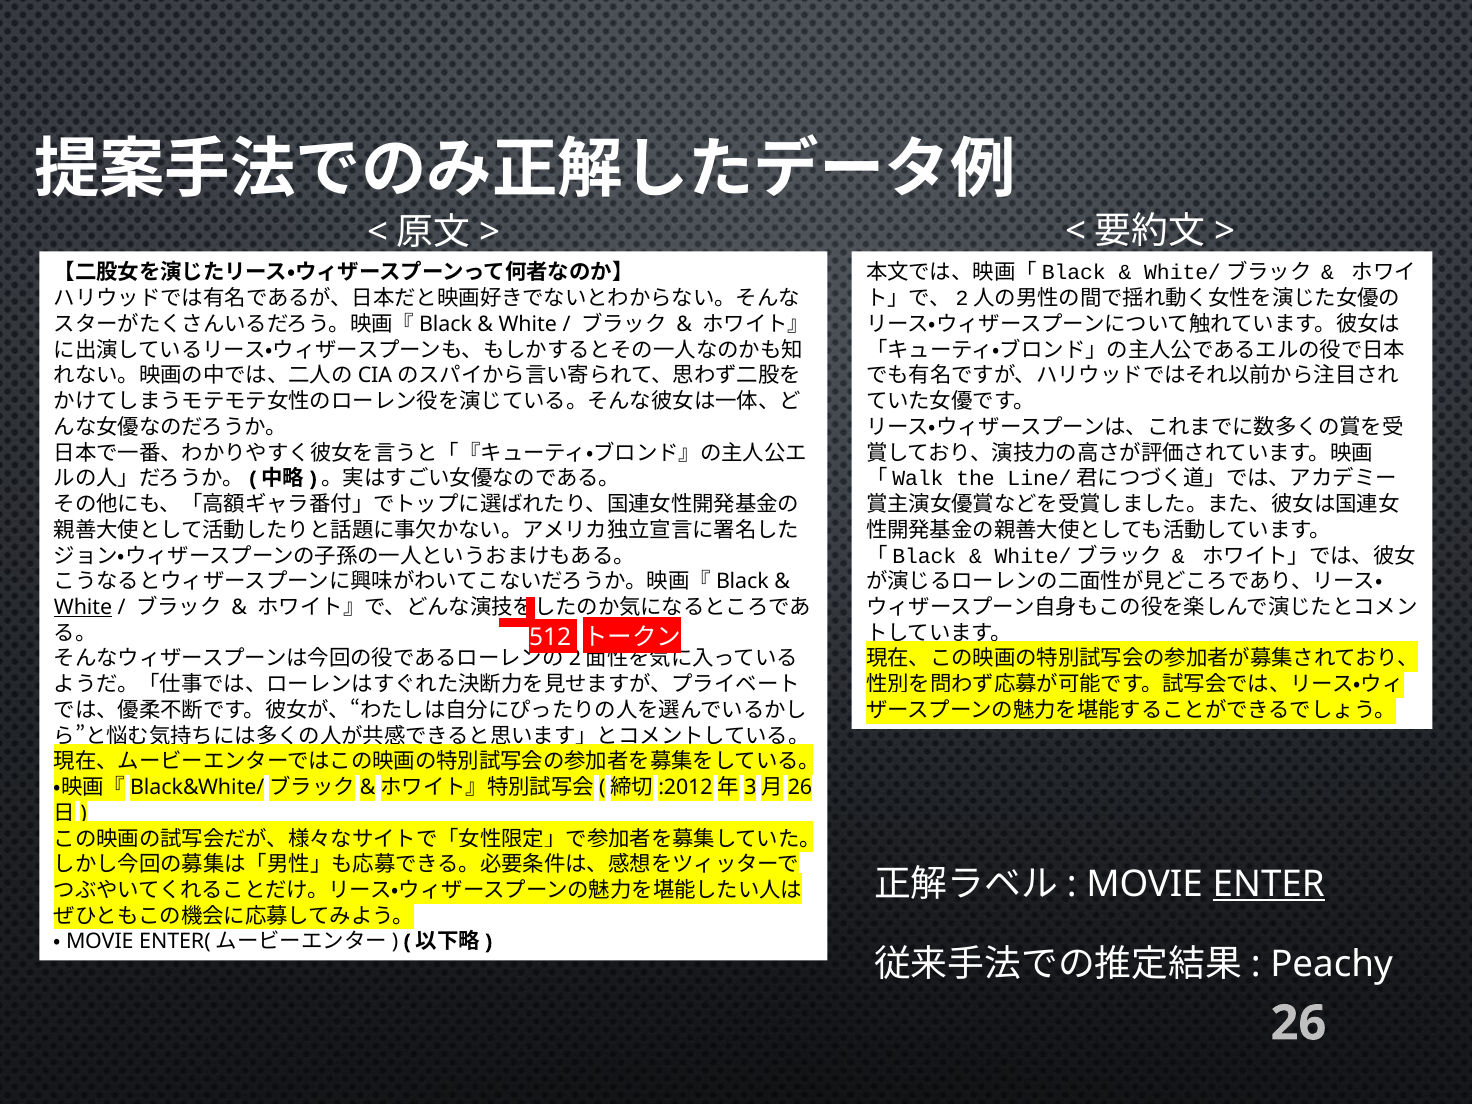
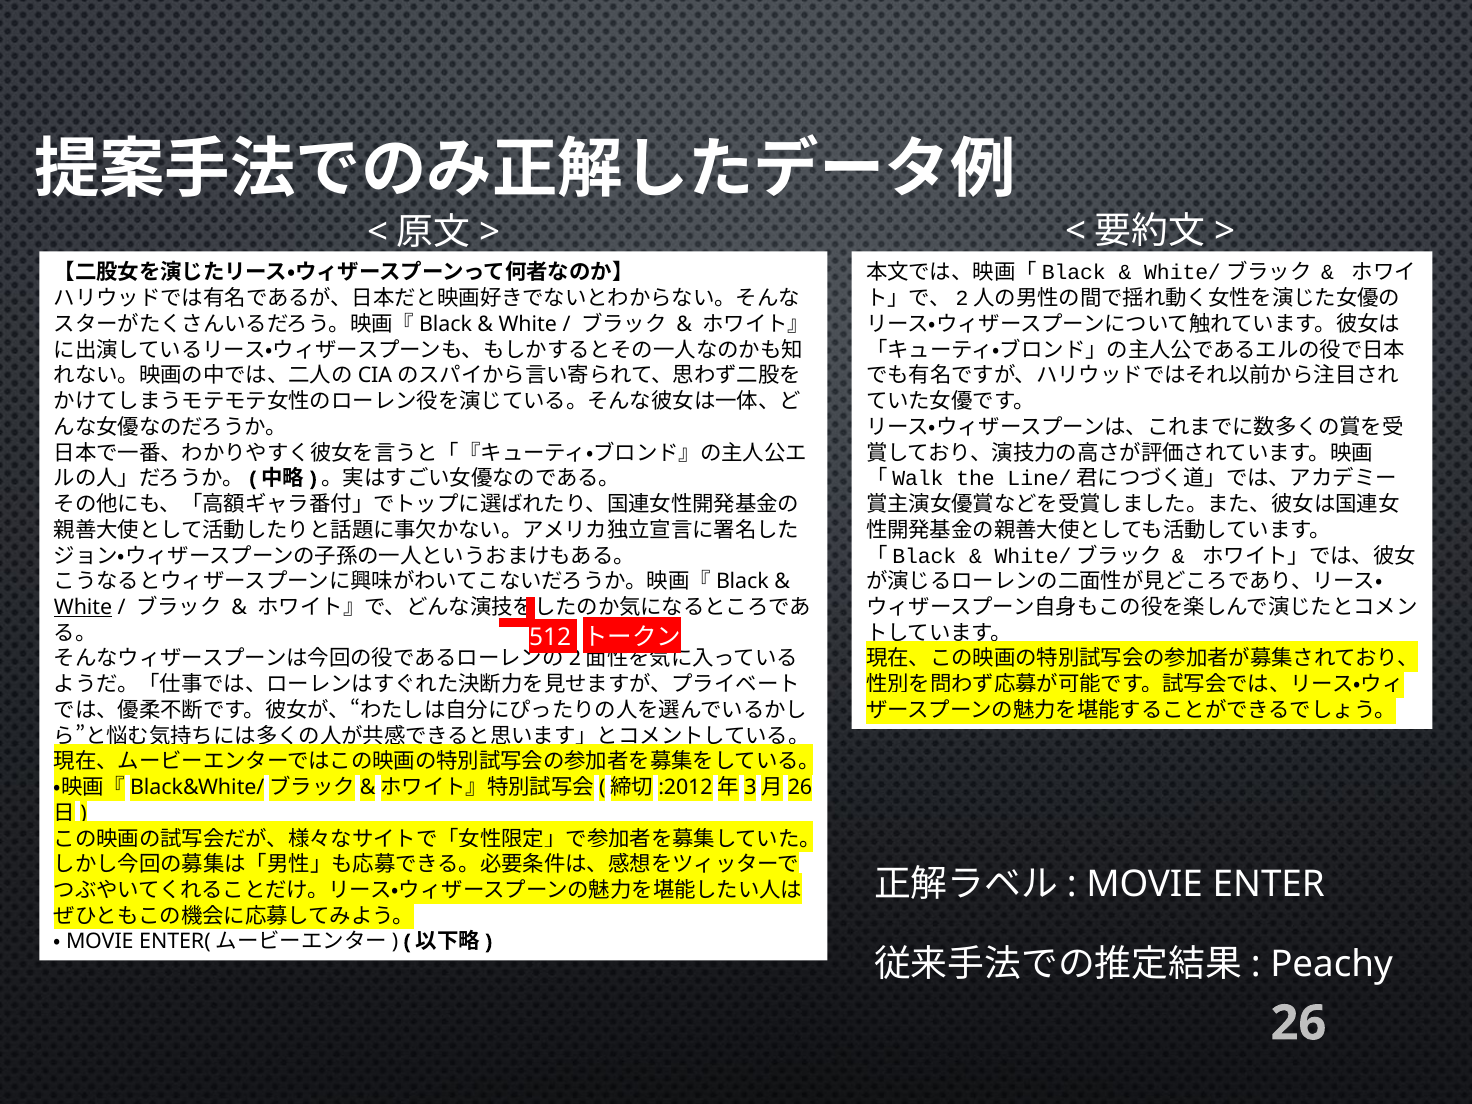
ENTER underline: present -> none (1269, 885)
